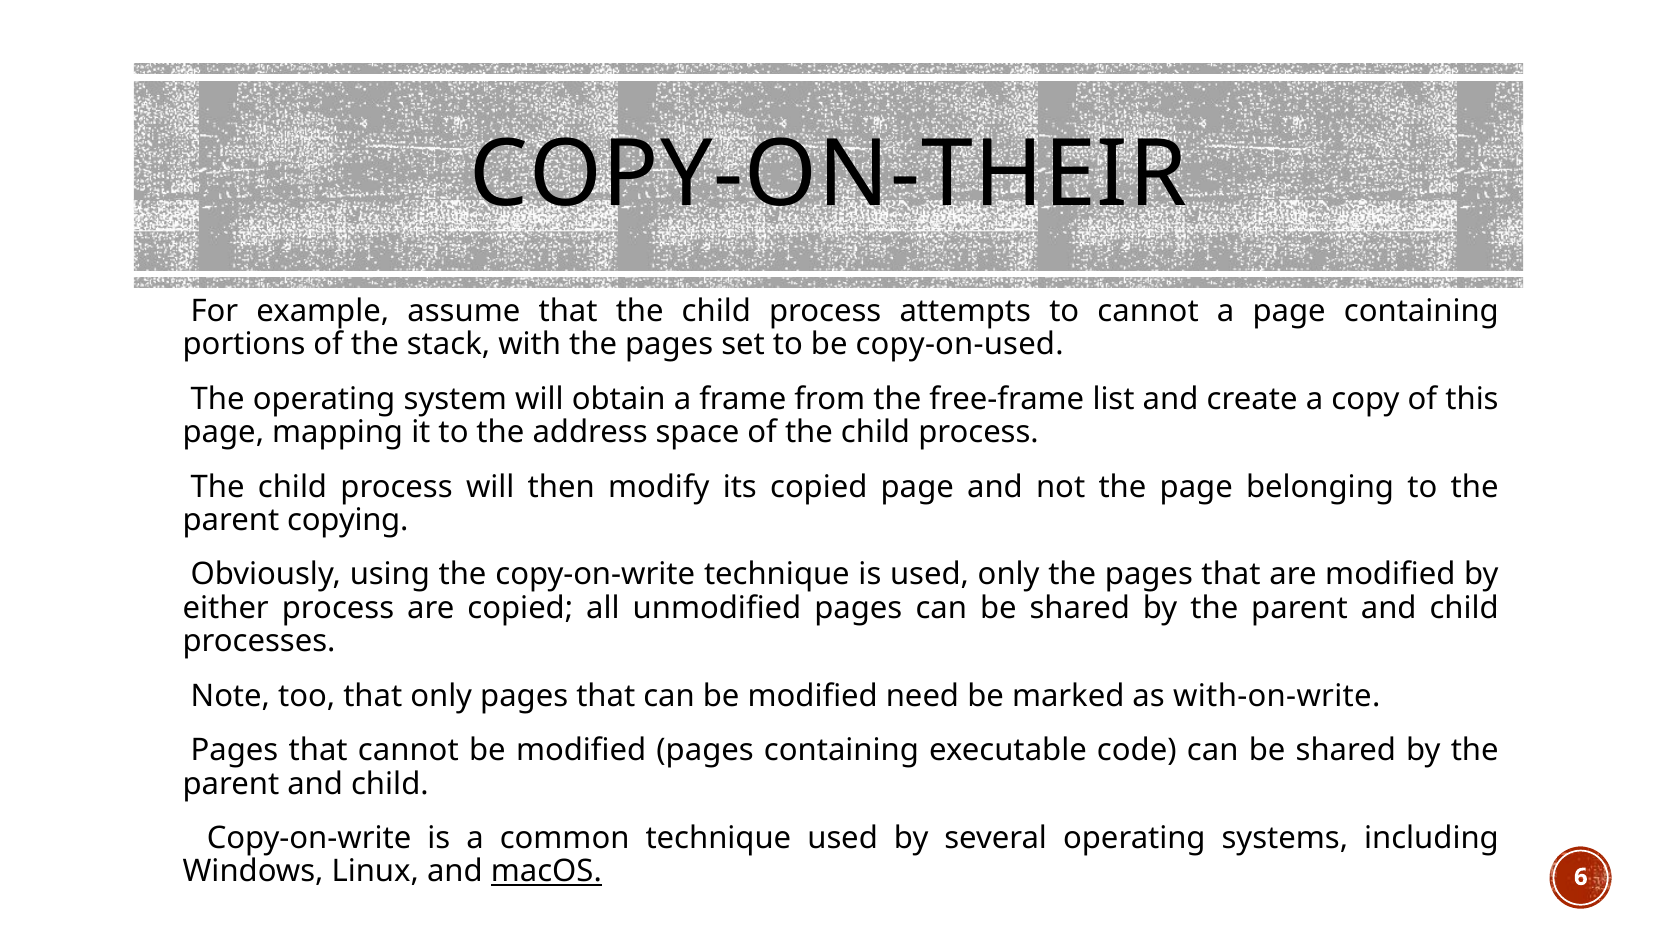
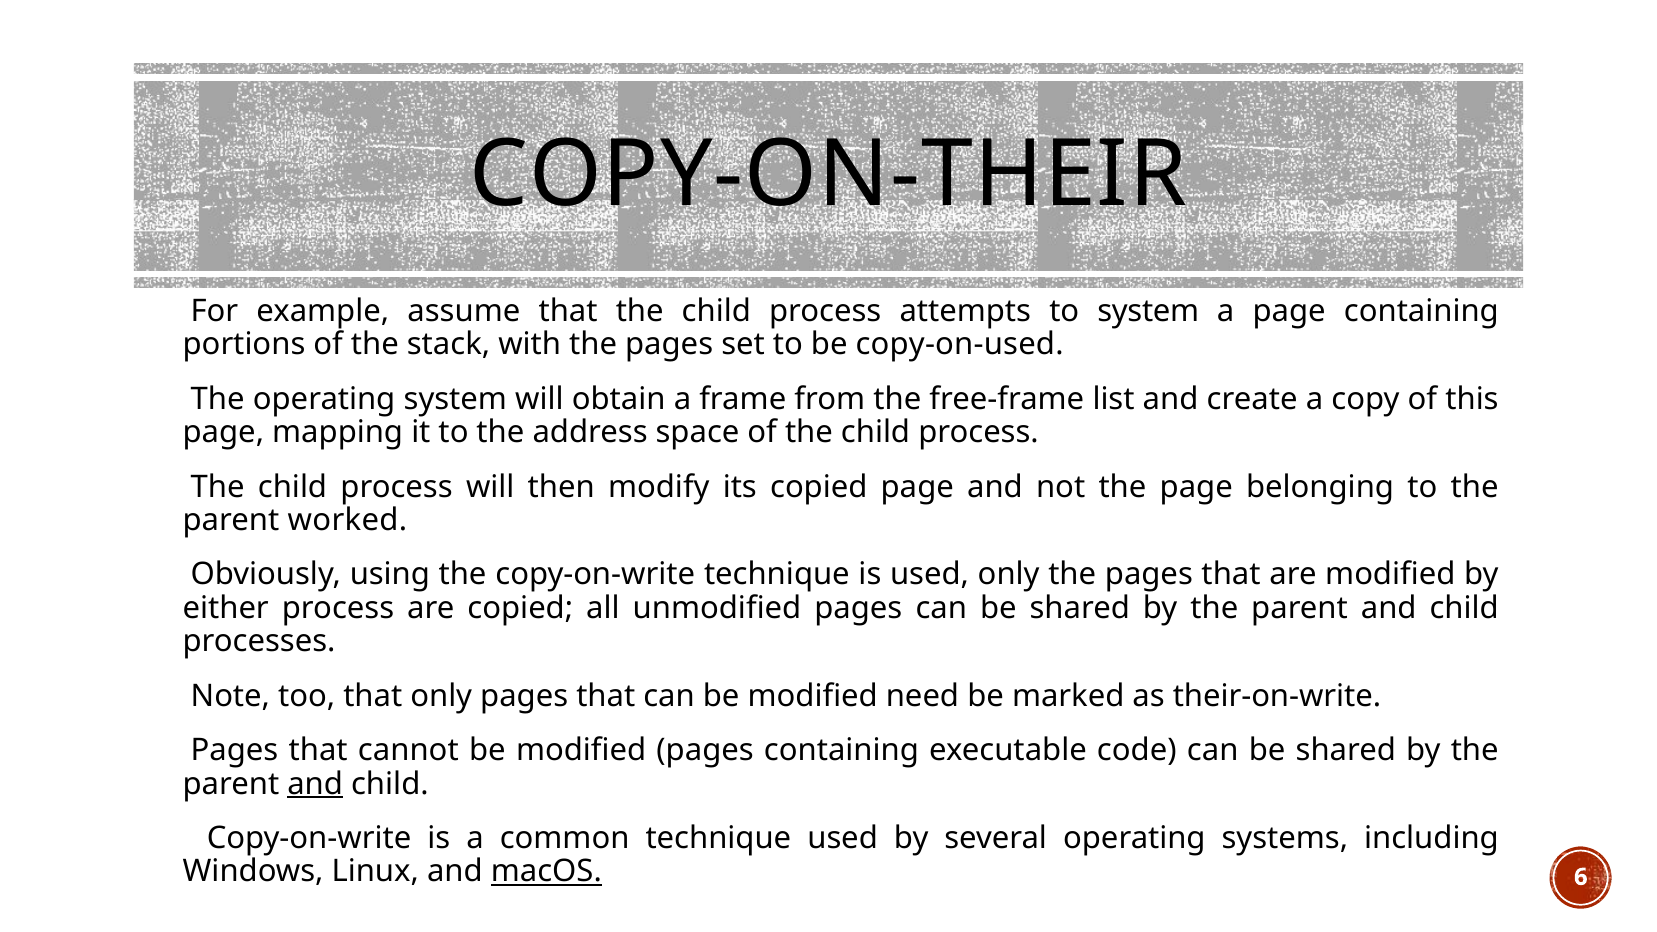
to cannot: cannot -> system (1148, 311)
copying: copying -> worked (347, 520)
with-on-write: with-on-write -> their-on-write (1277, 696)
and underline: none -> present (315, 784)
